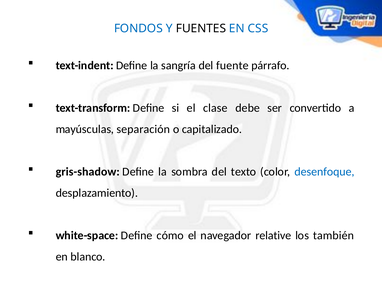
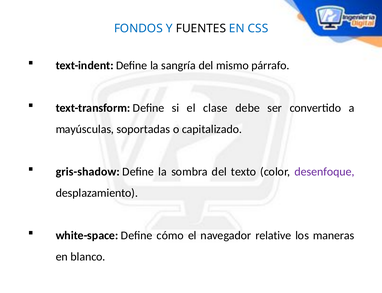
fuente: fuente -> mismo (232, 65)
separación: separación -> soportadas (143, 129)
desenfoque colour: blue -> purple (324, 172)
también: también -> maneras (334, 236)
